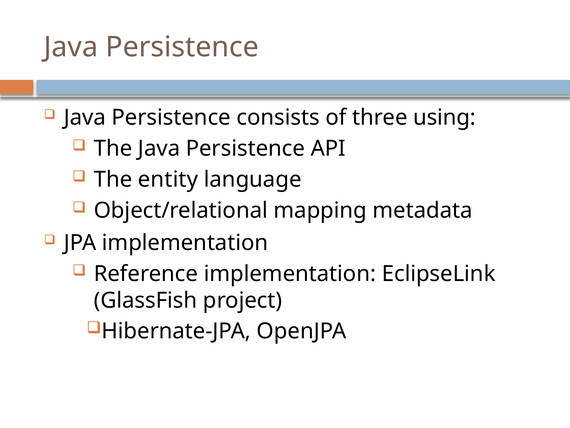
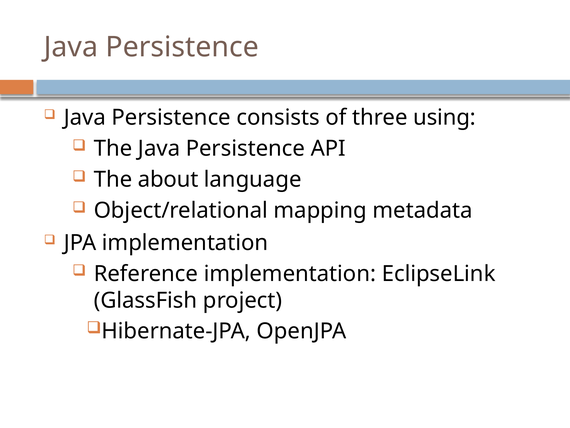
entity: entity -> about (168, 179)
